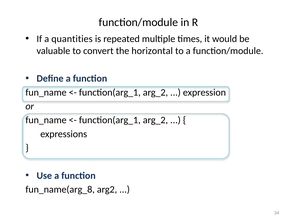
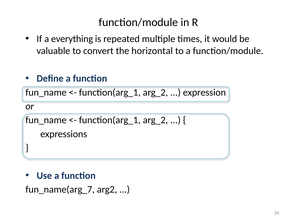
quantities: quantities -> everything (72, 39)
fun_name(arg_8: fun_name(arg_8 -> fun_name(arg_7 (60, 189)
